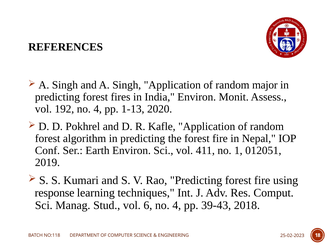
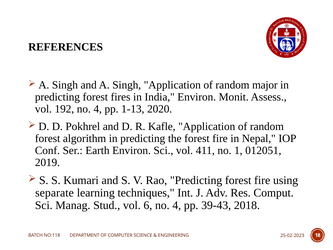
response: response -> separate (54, 193)
